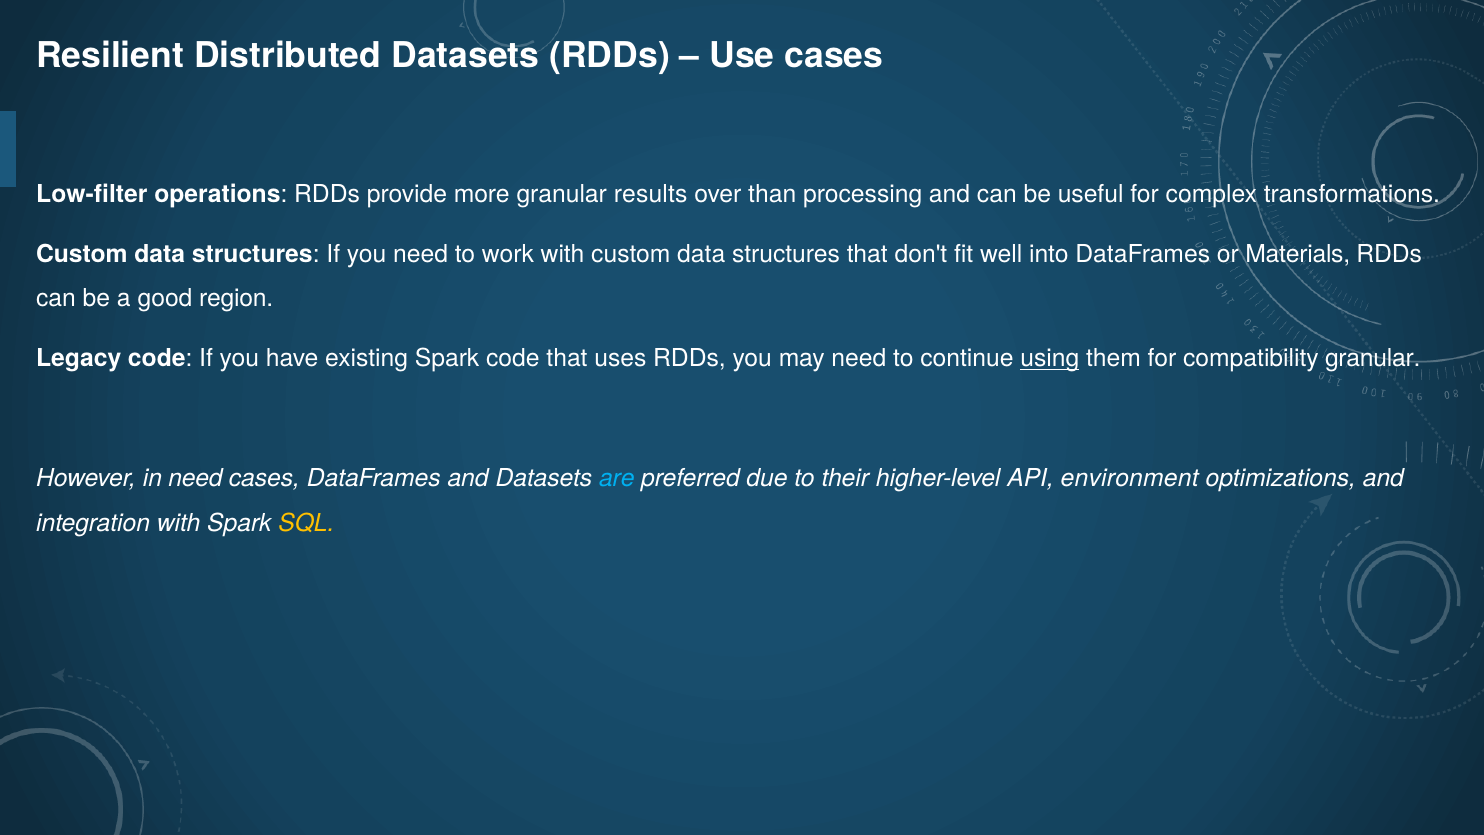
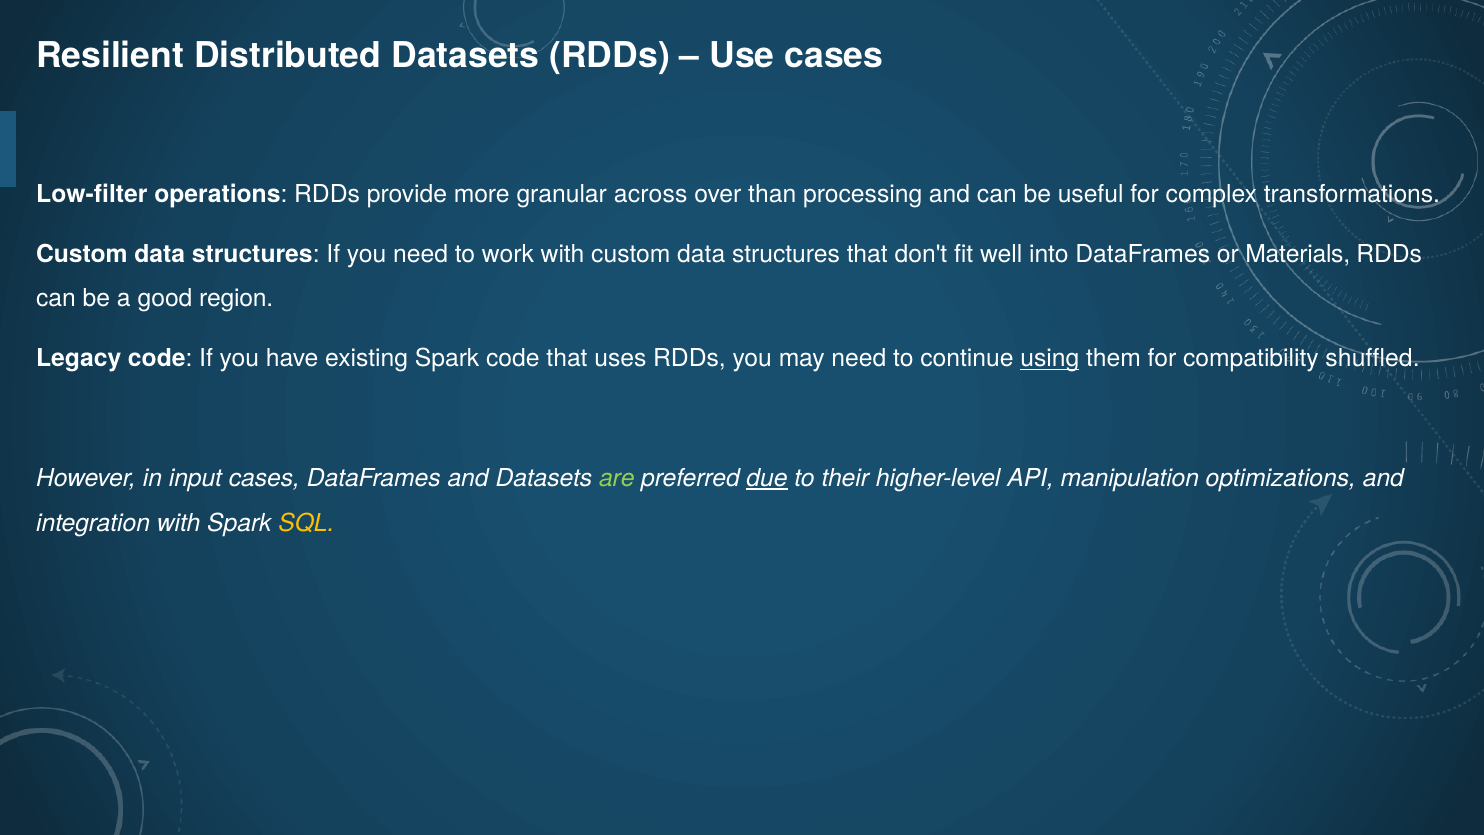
results: results -> across (651, 194)
compatibility granular: granular -> shuffled (1373, 359)
in need: need -> input (196, 478)
are colour: light blue -> light green (617, 478)
due underline: none -> present (767, 478)
environment: environment -> manipulation (1130, 478)
